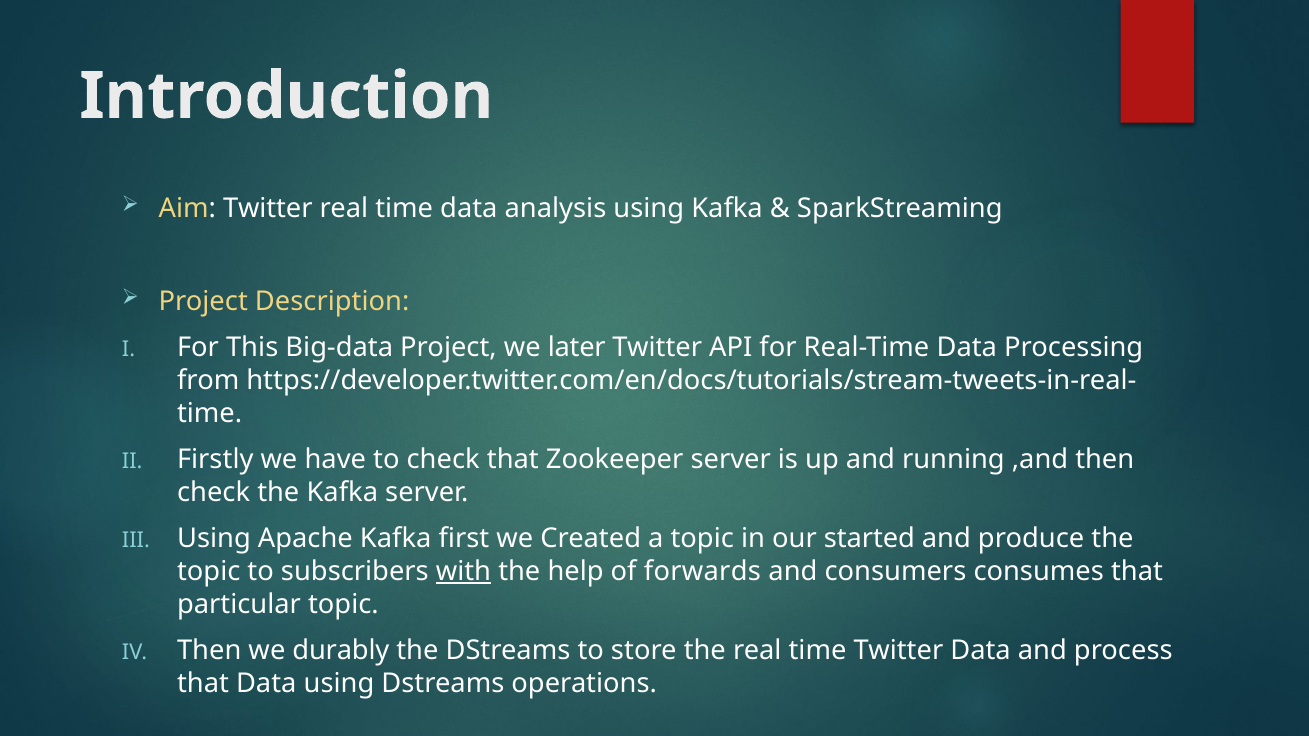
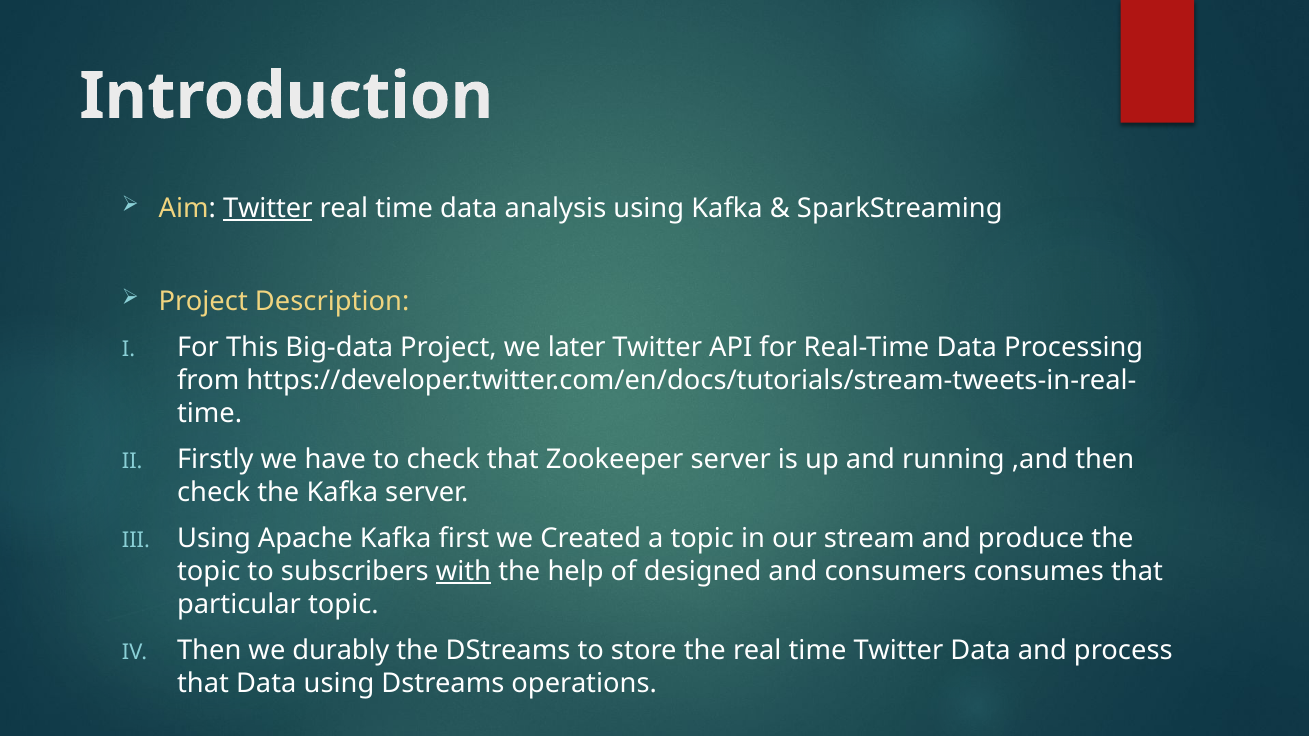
Twitter underline: none -> present (268, 209)
started: started -> stream (869, 539)
forwards: forwards -> designed (703, 572)
